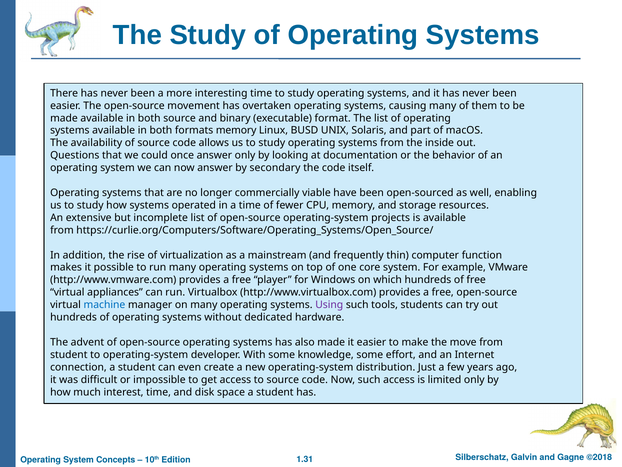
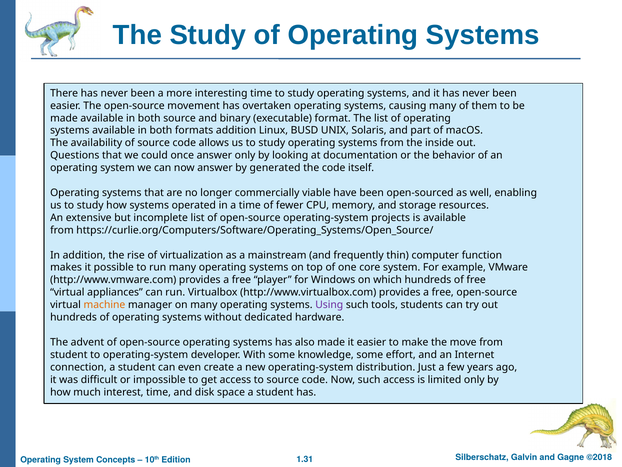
formats memory: memory -> addition (236, 130)
secondary: secondary -> generated (275, 168)
machine colour: blue -> orange (104, 305)
